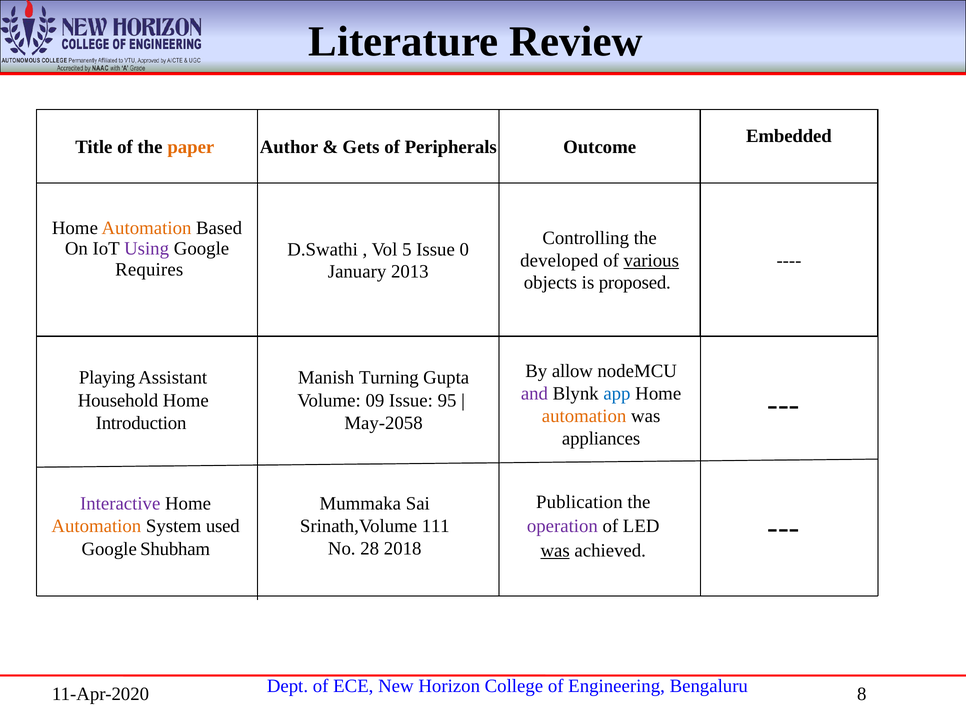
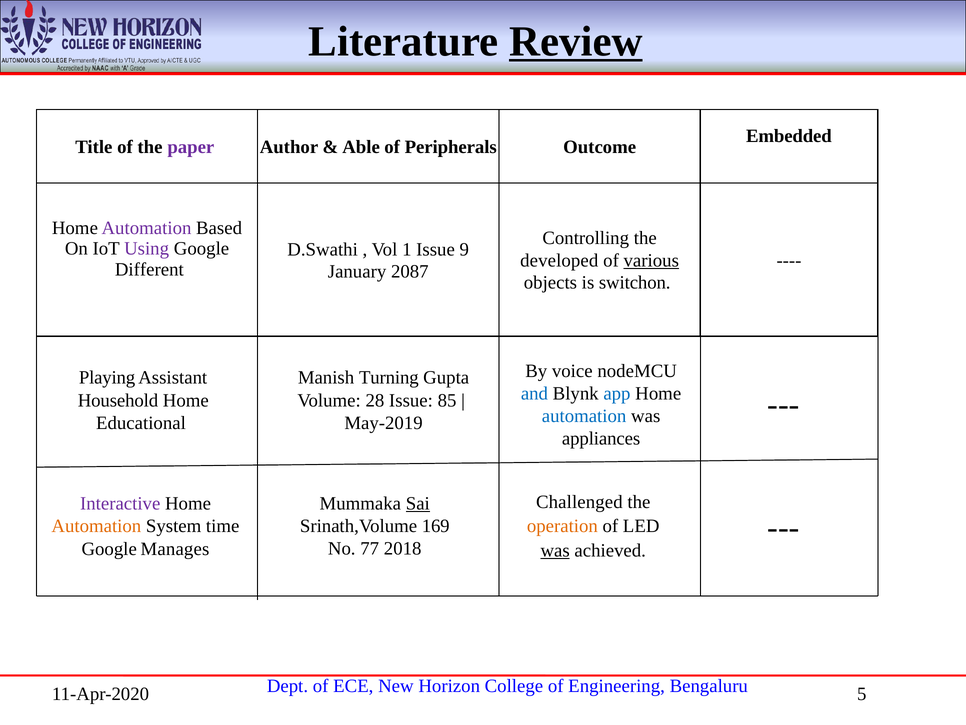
Review underline: none -> present (576, 42)
paper colour: orange -> purple (191, 147)
Gets: Gets -> Able (361, 147)
Automation colour: orange -> purple (146, 228)
5: 5 -> 1 (407, 249)
0: 0 -> 9 (464, 249)
Requires: Requires -> Different (149, 269)
2013: 2013 -> 2087 (410, 271)
proposed: proposed -> switchon (635, 283)
allow: allow -> voice (572, 371)
and colour: purple -> blue (534, 393)
09: 09 -> 28 (375, 400)
95: 95 -> 85 (447, 400)
automation colour: orange -> blue (584, 416)
Introduction: Introduction -> Educational (141, 423)
May-2058: May-2058 -> May-2019 (384, 423)
Publication: Publication -> Challenged (579, 502)
Sai underline: none -> present (418, 503)
111: 111 -> 169 (436, 526)
used: used -> time (223, 526)
operation colour: purple -> orange (562, 526)
28: 28 -> 77 (370, 548)
Shubham: Shubham -> Manages (175, 548)
8: 8 -> 5 (862, 694)
